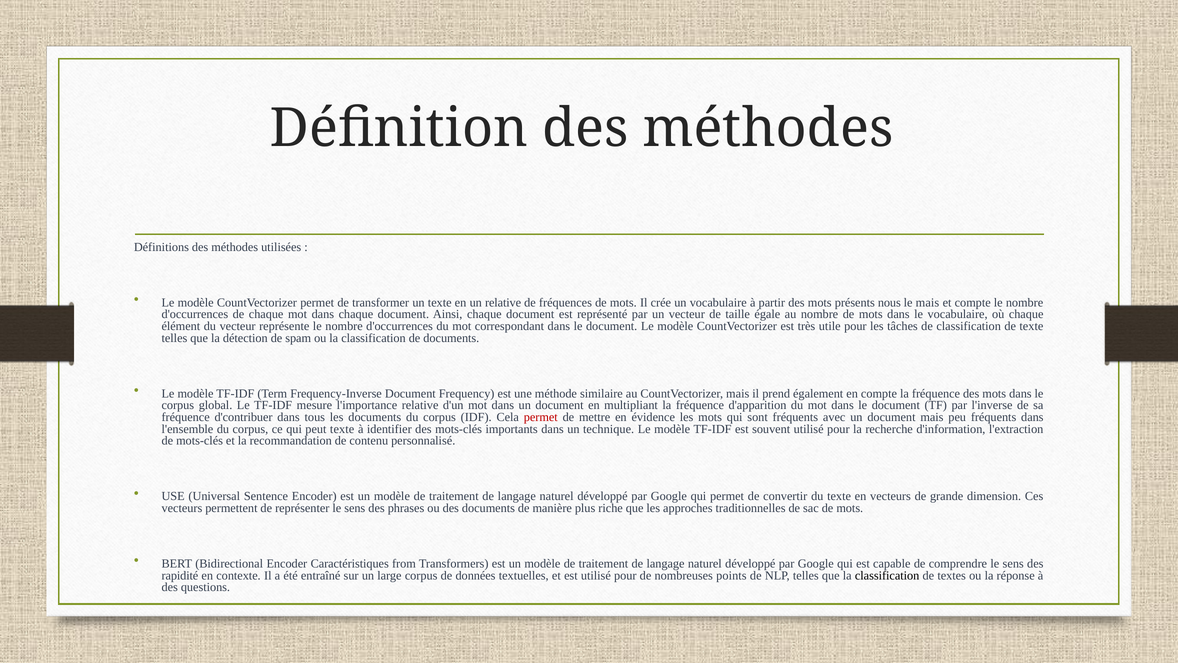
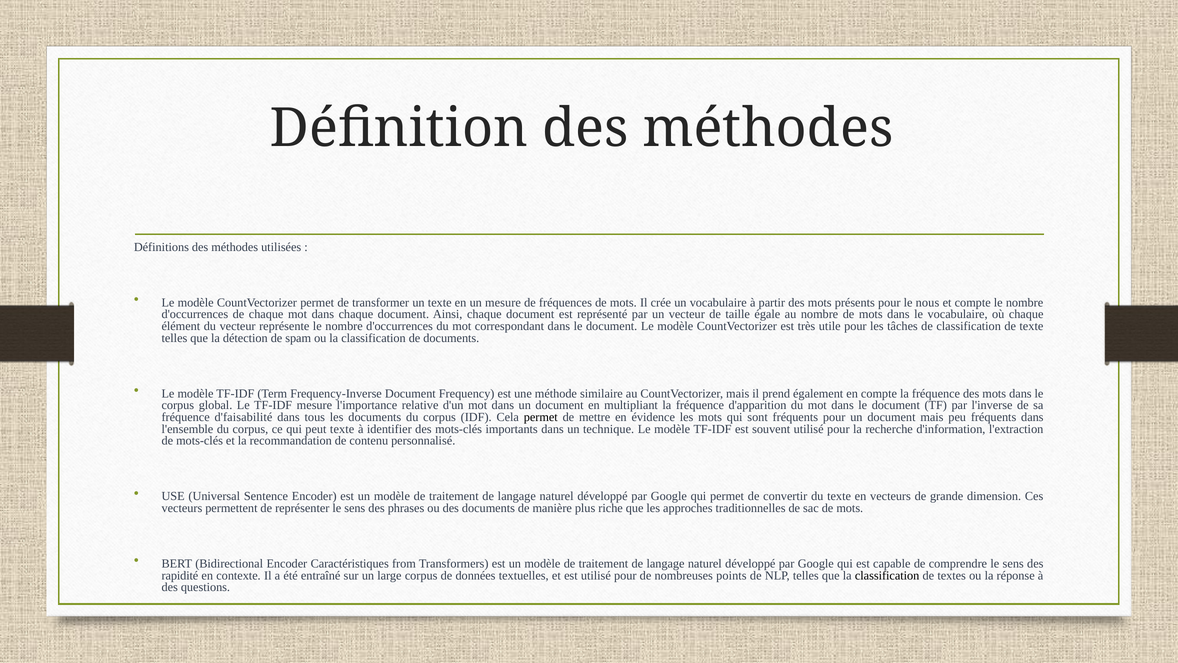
un relative: relative -> mesure (503, 302)
présents nous: nous -> pour (889, 302)
le mais: mais -> nous (927, 302)
d'contribuer: d'contribuer -> d'faisabilité (243, 417)
permet colour: red -> black (541, 417)
fréquents avec: avec -> pour (834, 417)
